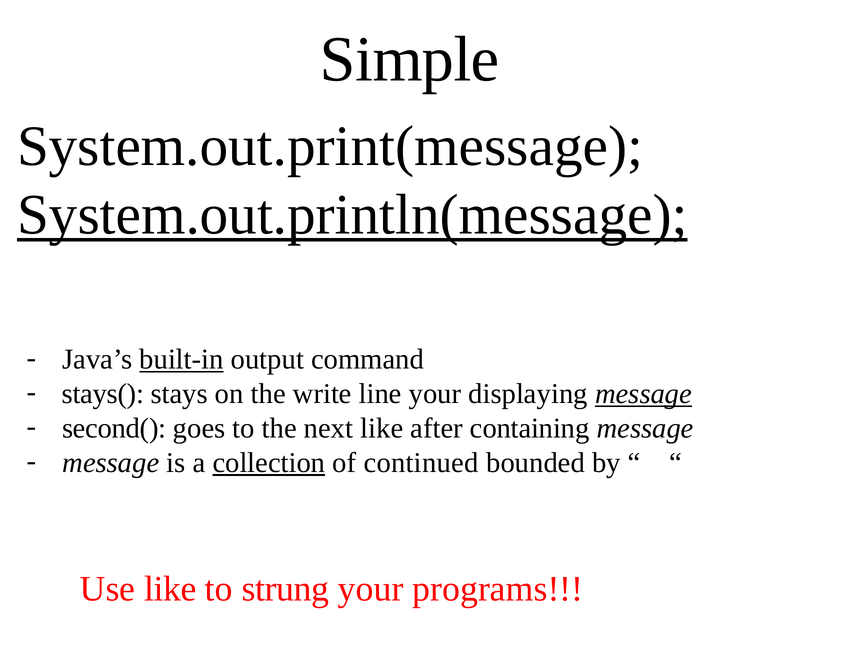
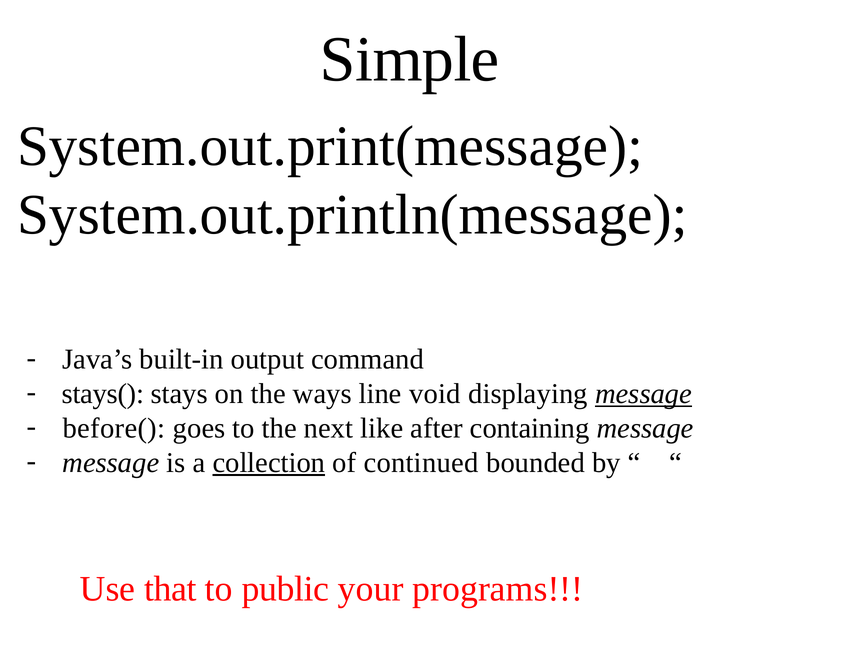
System.out.println(message underline: present -> none (352, 215)
built-in underline: present -> none (181, 359)
write: write -> ways (322, 393)
line your: your -> void (435, 393)
second(: second( -> before( (114, 428)
Use like: like -> that (170, 588)
strung: strung -> public (285, 588)
